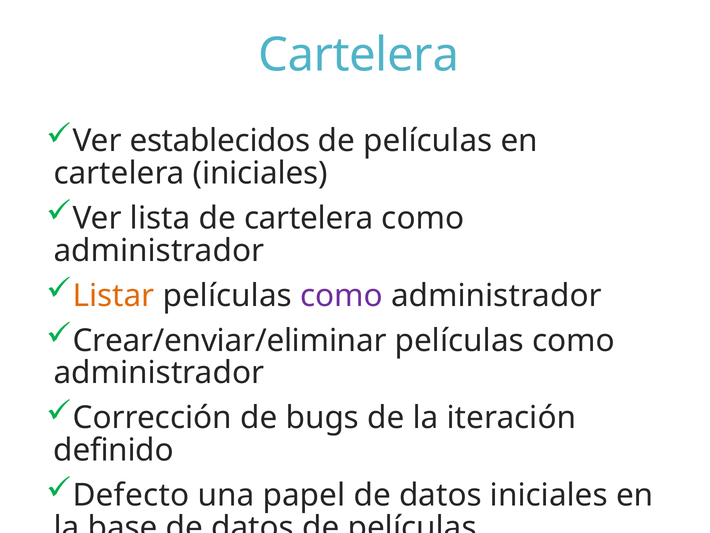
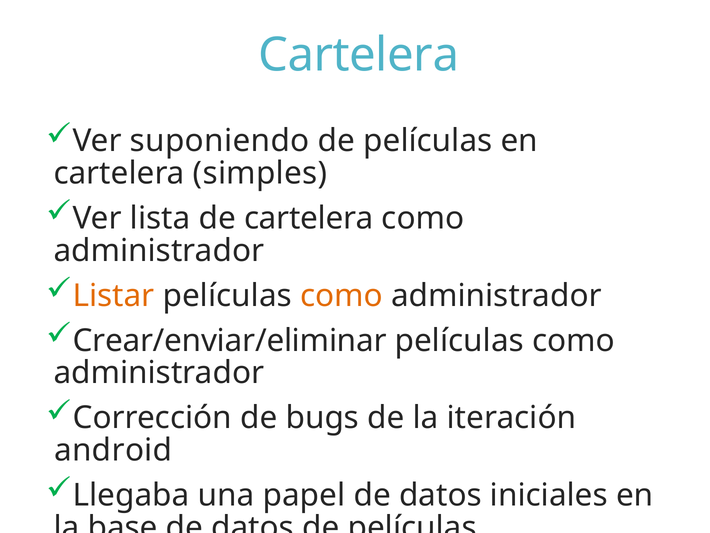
establecidos: establecidos -> suponiendo (220, 141)
cartelera iniciales: iniciales -> simples (260, 173)
como colour: purple -> orange (341, 295)
definido: definido -> android (113, 450)
Defecto: Defecto -> Llegaba (131, 495)
